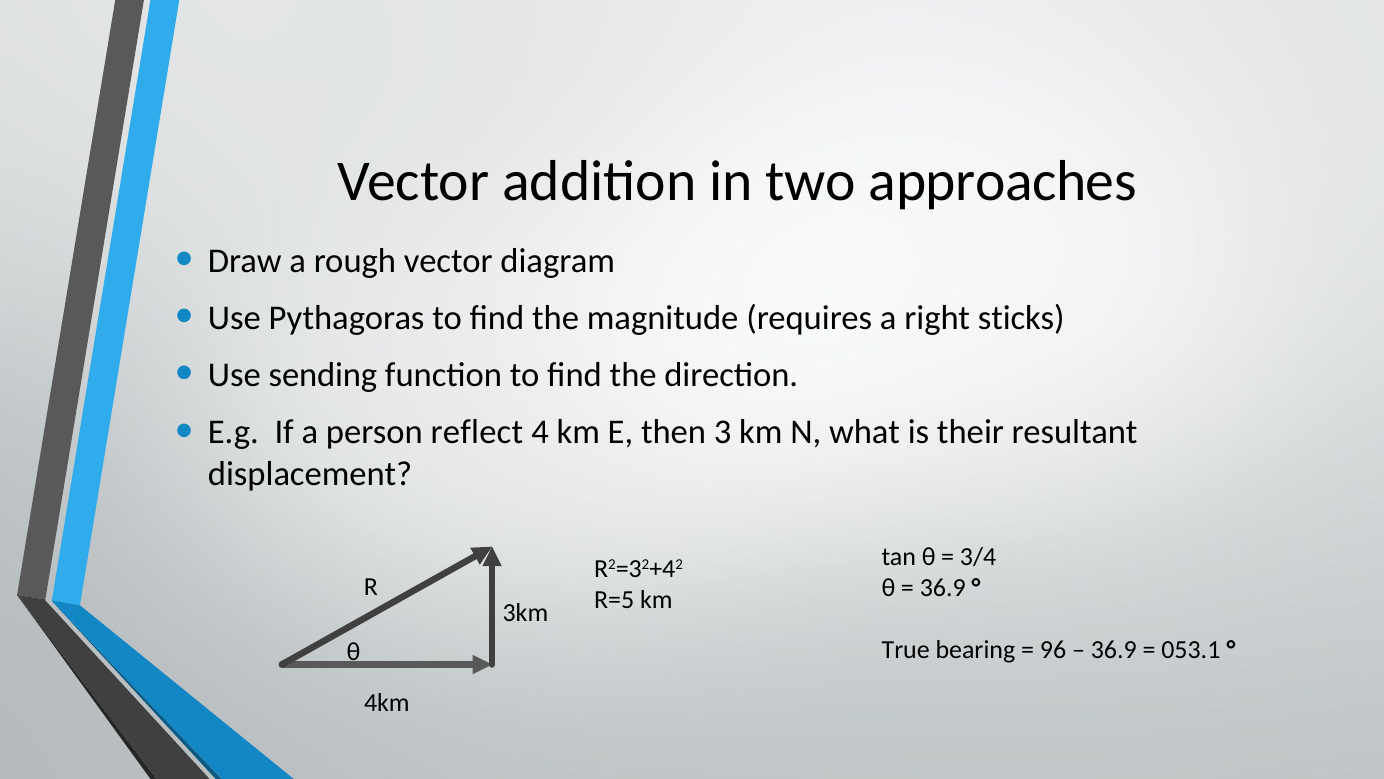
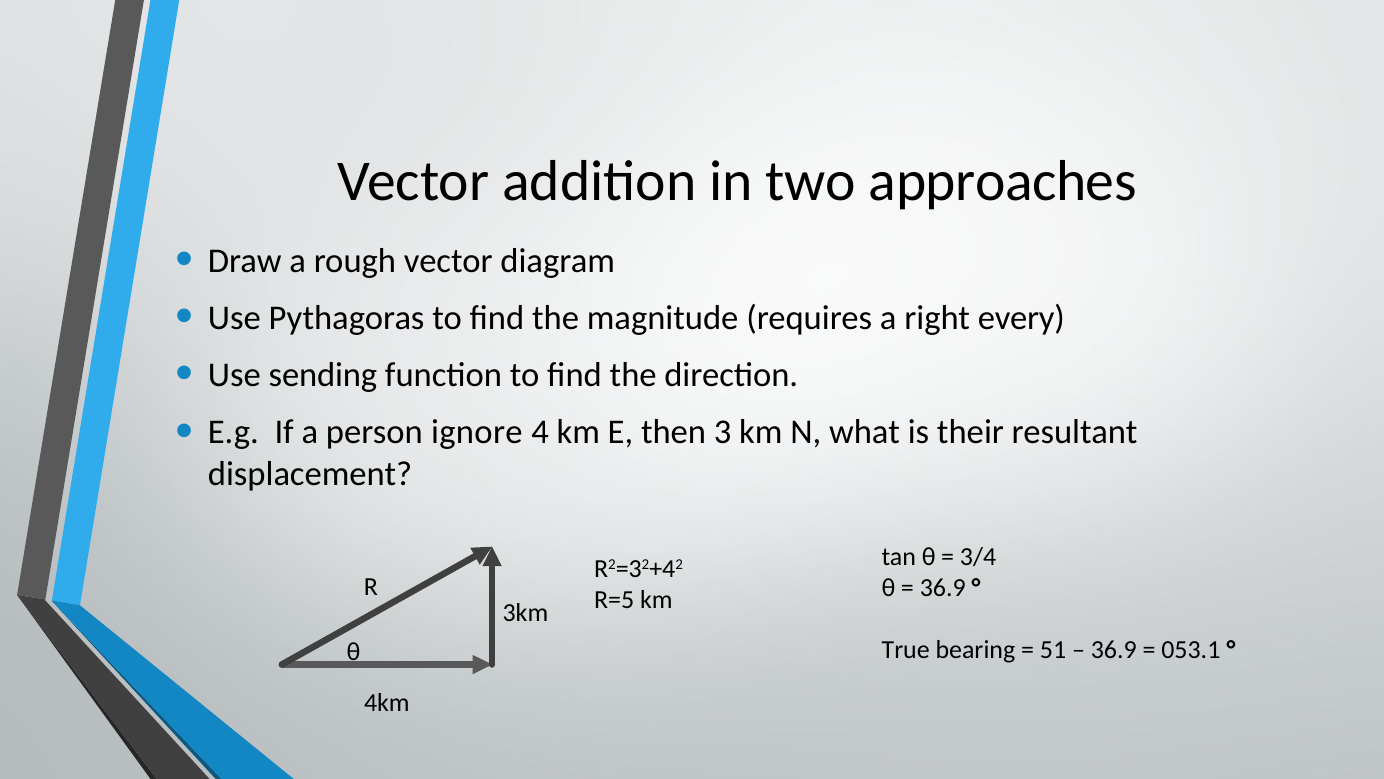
sticks: sticks -> every (1021, 318)
reflect: reflect -> ignore (477, 432)
96: 96 -> 51 (1053, 650)
